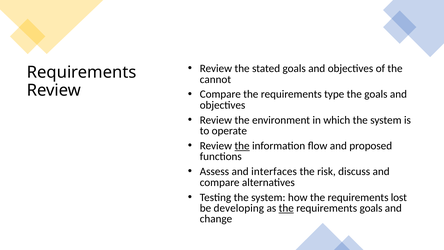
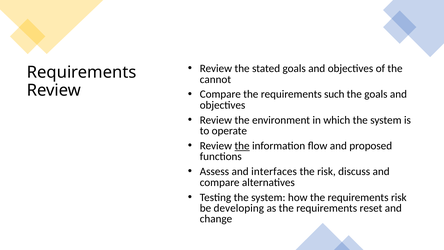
type: type -> such (334, 94)
requirements lost: lost -> risk (399, 197)
the underline: present -> none (286, 208)
requirements goals: goals -> reset (371, 208)
